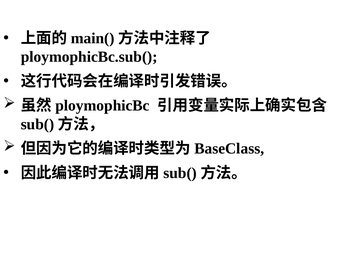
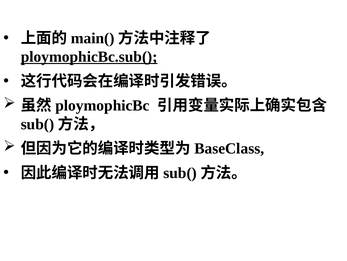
ploymophicBc.sub( underline: none -> present (89, 57)
